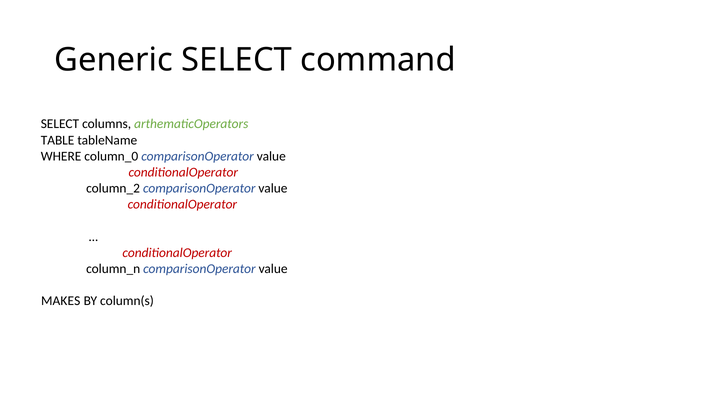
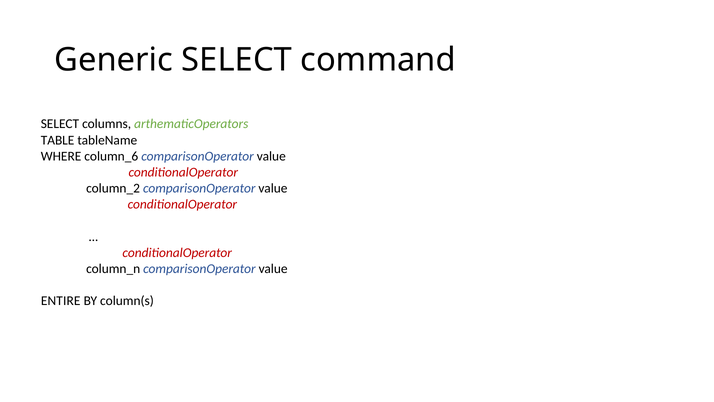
column_0: column_0 -> column_6 (111, 156)
MAKES: MAKES -> ENTIRE (61, 301)
